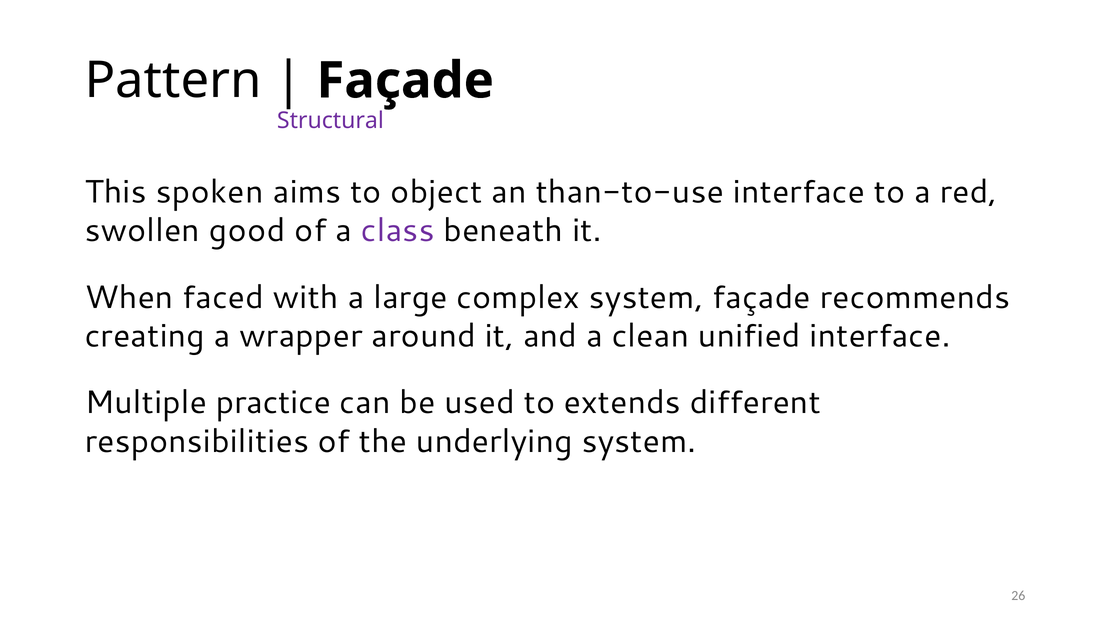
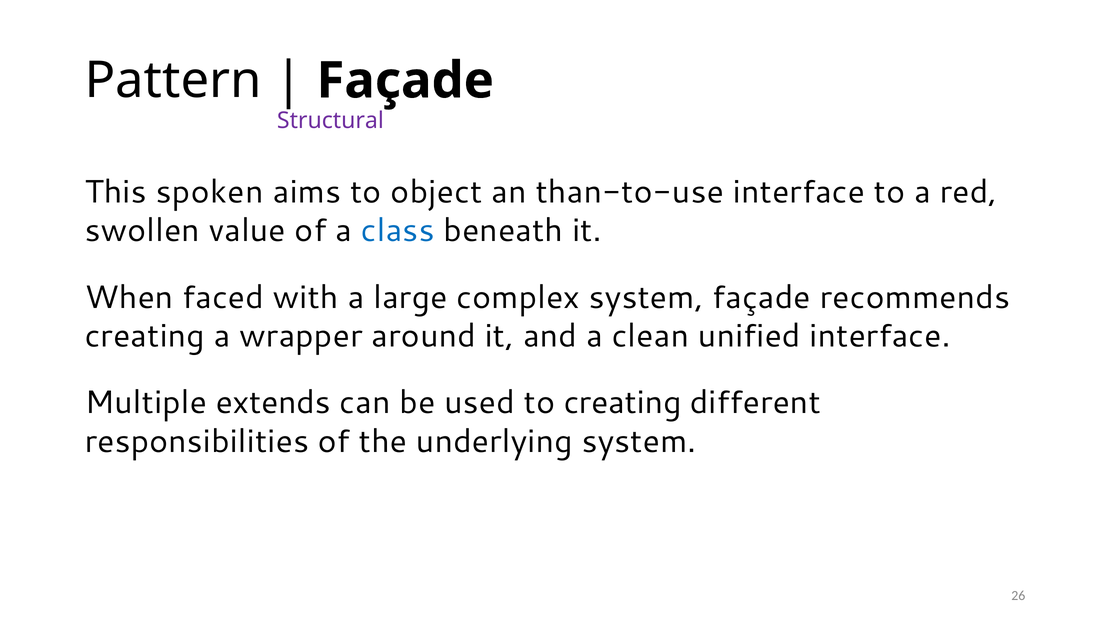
good: good -> value (247, 231)
class colour: purple -> blue (398, 231)
practice: practice -> extends (273, 403)
to extends: extends -> creating (623, 403)
